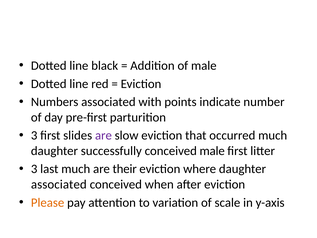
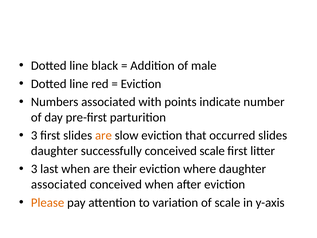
are colour: purple -> orange (103, 135)
occurred much: much -> slides (273, 135)
conceived male: male -> scale (212, 151)
last much: much -> when (76, 169)
